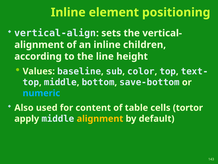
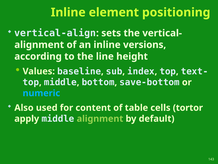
children: children -> versions (145, 45)
color: color -> index (141, 71)
alignment colour: yellow -> light green (100, 118)
